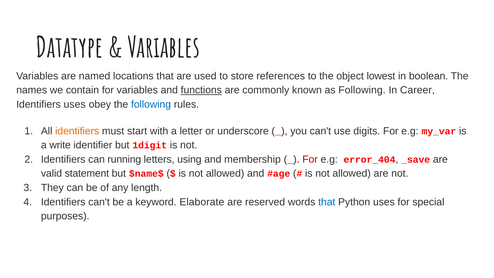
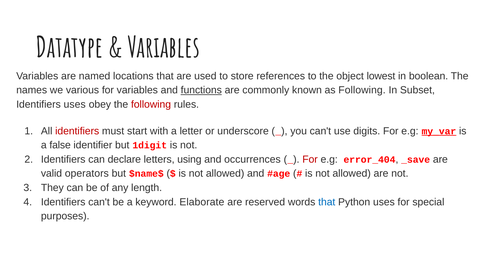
contain: contain -> various (82, 90)
Career: Career -> Subset (417, 90)
following colour: blue -> red (151, 104)
identifiers colour: orange -> red (77, 131)
my_var underline: none -> present (439, 131)
write: write -> false (60, 145)
running: running -> declare (124, 159)
membership: membership -> occurrences (252, 159)
statement: statement -> operators (87, 173)
